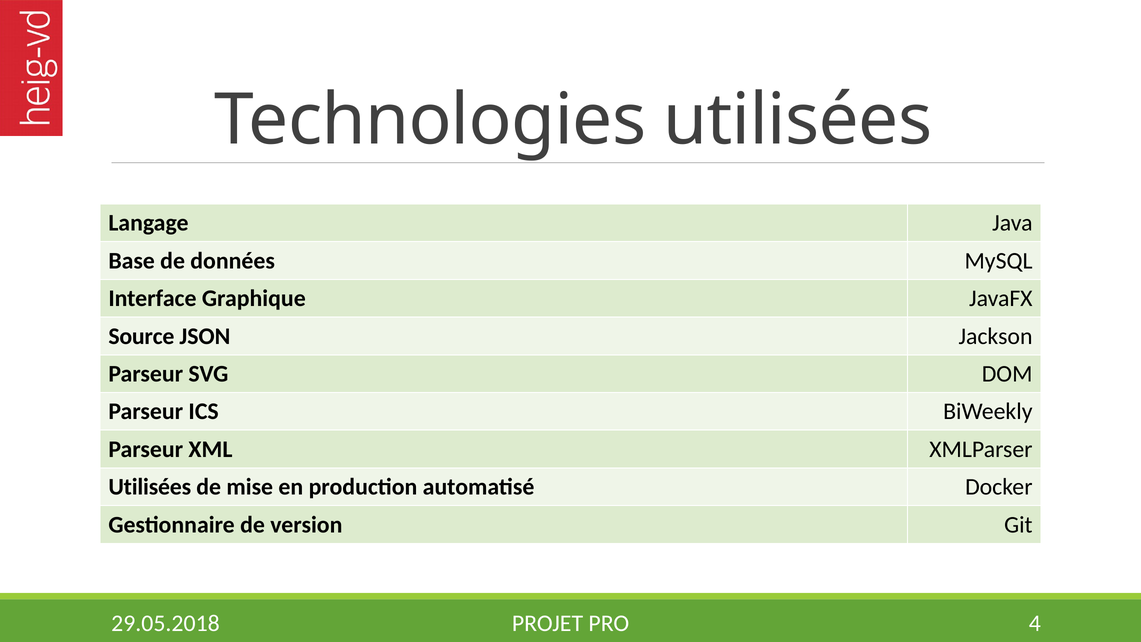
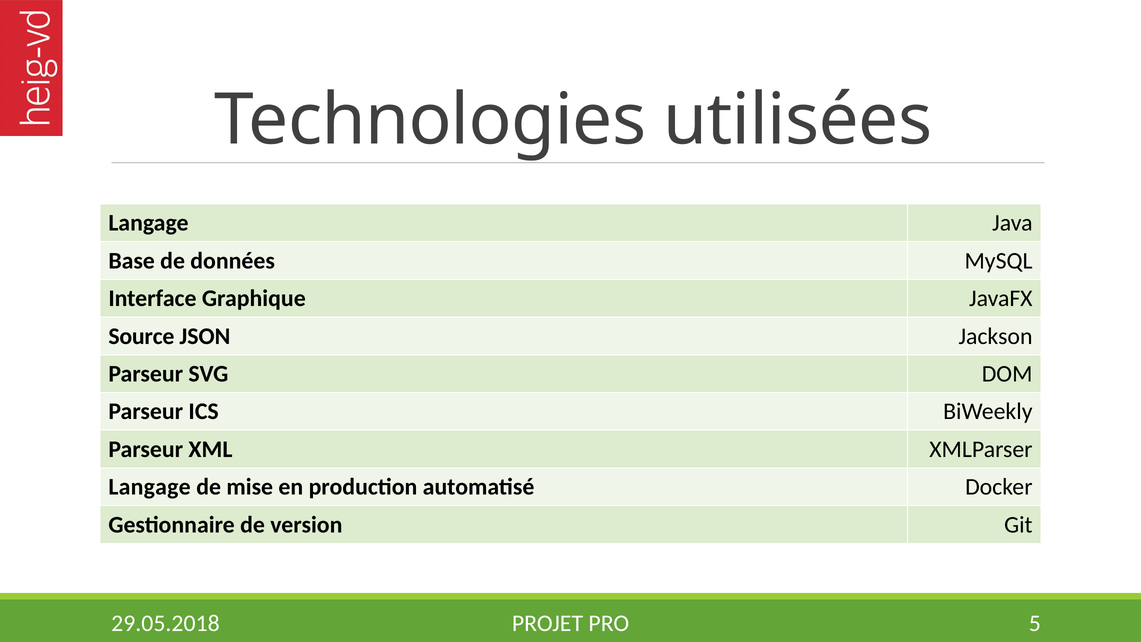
Utilisées: Utilisées -> Langage (150, 487)
4: 4 -> 5 (1035, 623)
